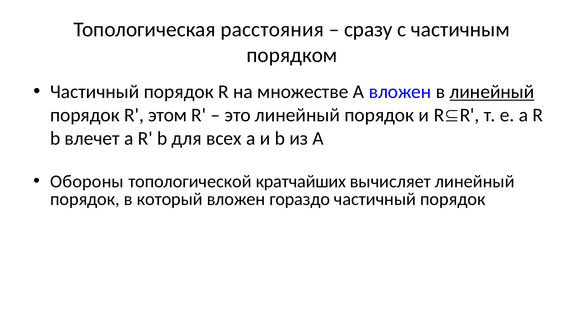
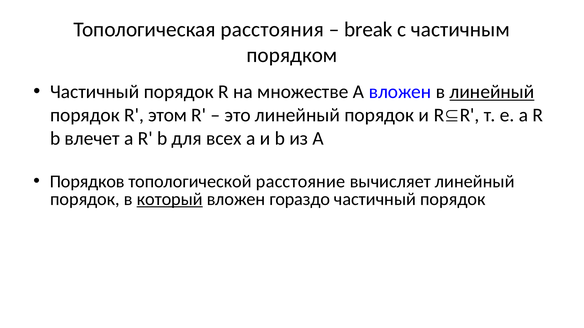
сразу: сразу -> break (368, 30)
Обороны: Обороны -> Порядков (87, 182)
кратчайших: кратчайших -> расстояние (301, 182)
который underline: none -> present (170, 199)
